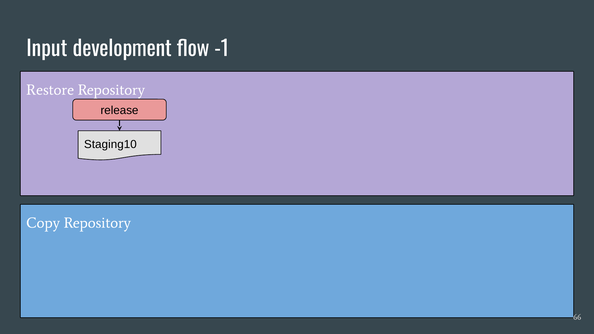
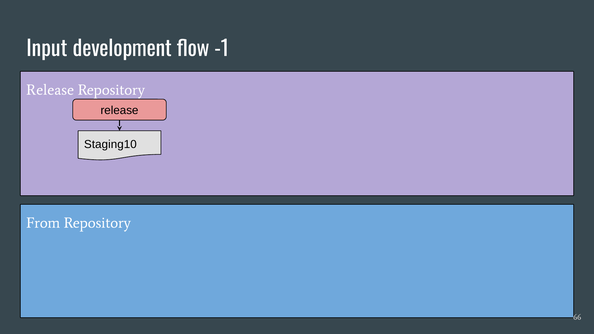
Restore: Restore -> Release (50, 90)
Copy: Copy -> From (43, 223)
